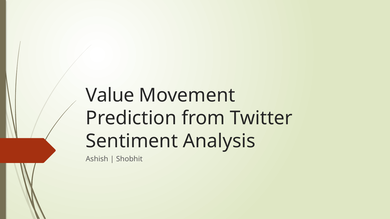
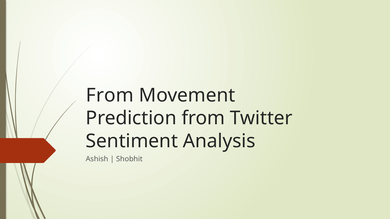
Value: Value -> From (110, 95)
